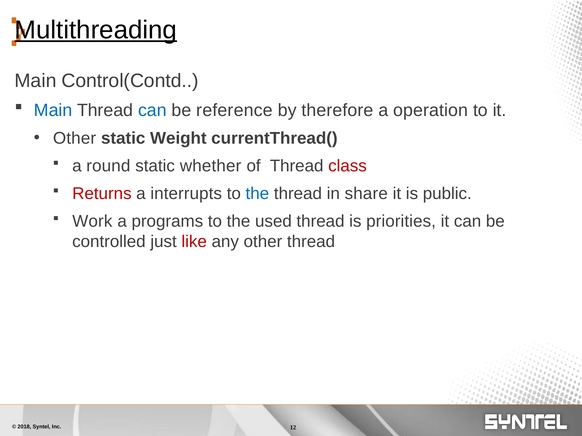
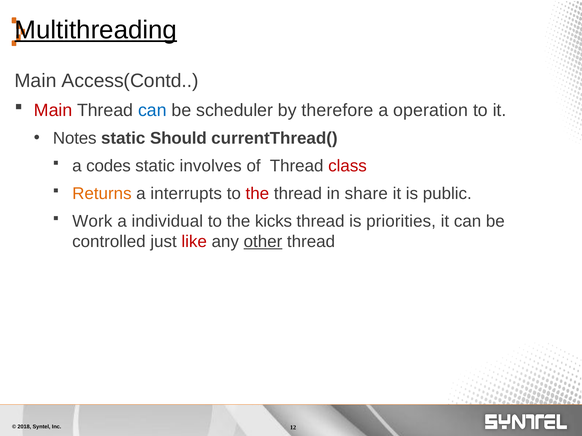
Control(Contd: Control(Contd -> Access(Contd (130, 81)
Main colour: blue -> red (53, 110)
reference: reference -> scheduler (235, 110)
Other: Other -> Notes (75, 138)
Weight: Weight -> Should (178, 138)
round: round -> codes (109, 166)
whether: whether -> involves (211, 166)
Returns colour: red -> orange (102, 194)
the colour: blue -> red (257, 194)
programs: programs -> individual (167, 221)
used: used -> kicks (273, 221)
other underline: none -> present (263, 242)
